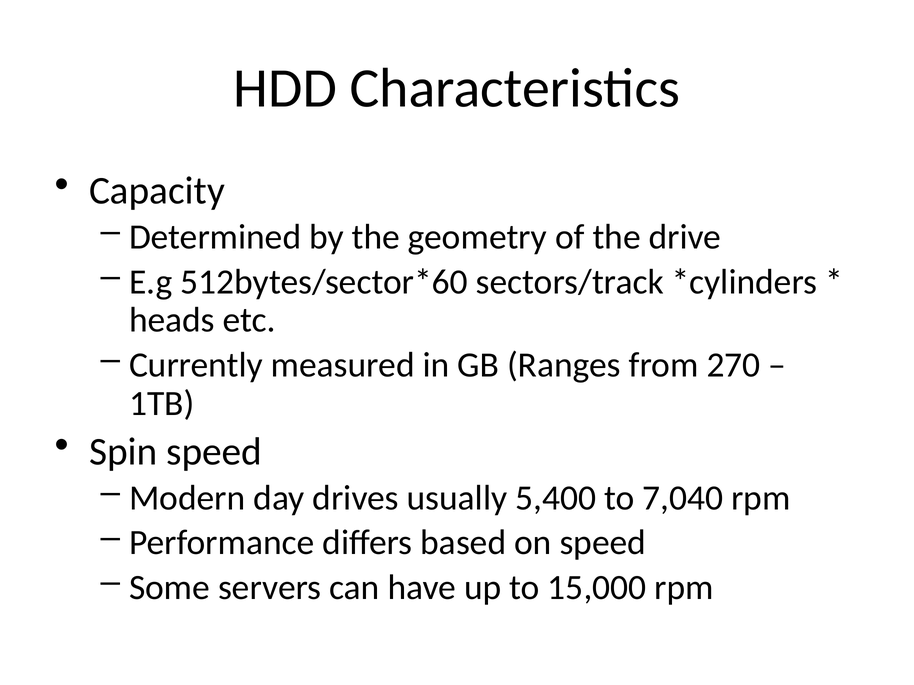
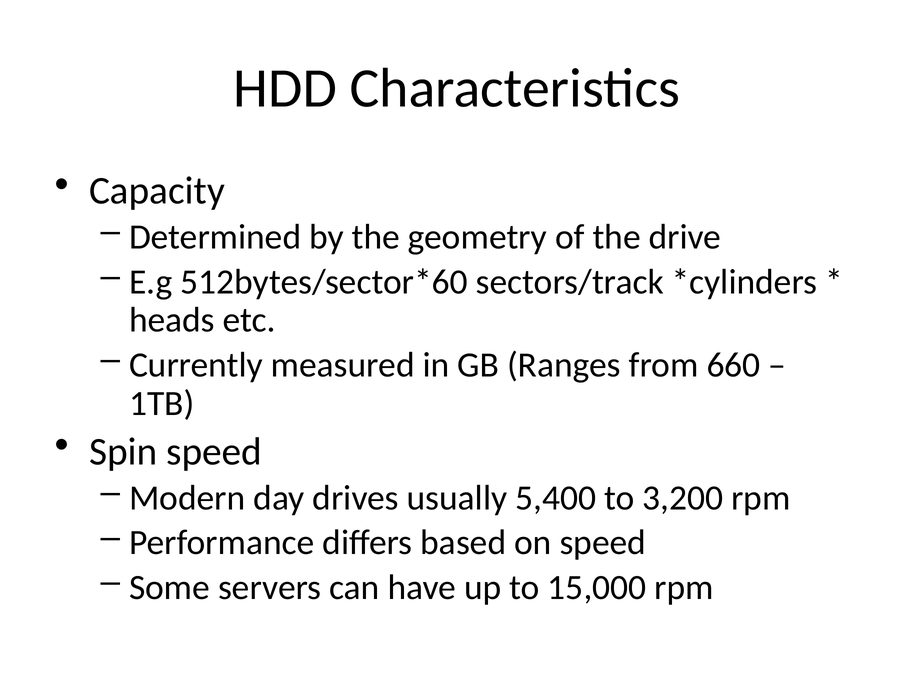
270: 270 -> 660 (733, 365)
7,040: 7,040 -> 3,200 (683, 498)
